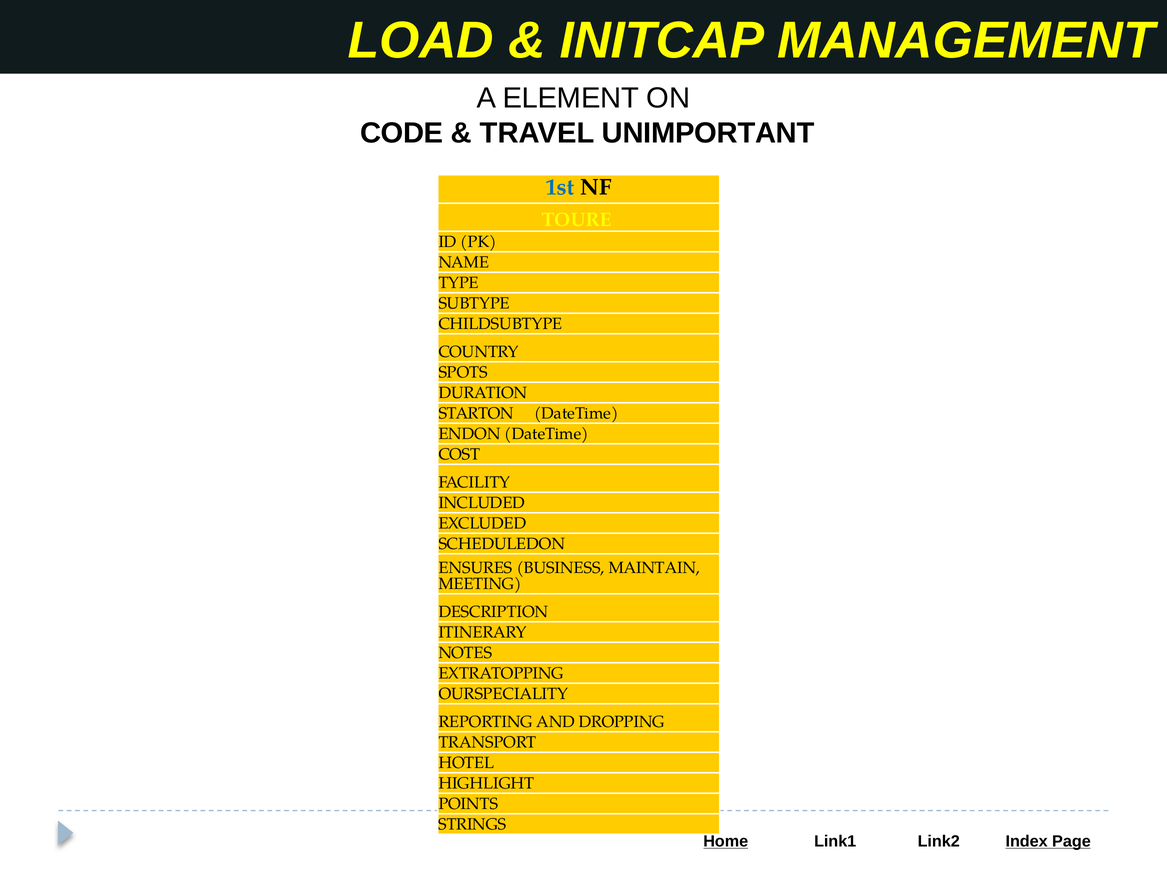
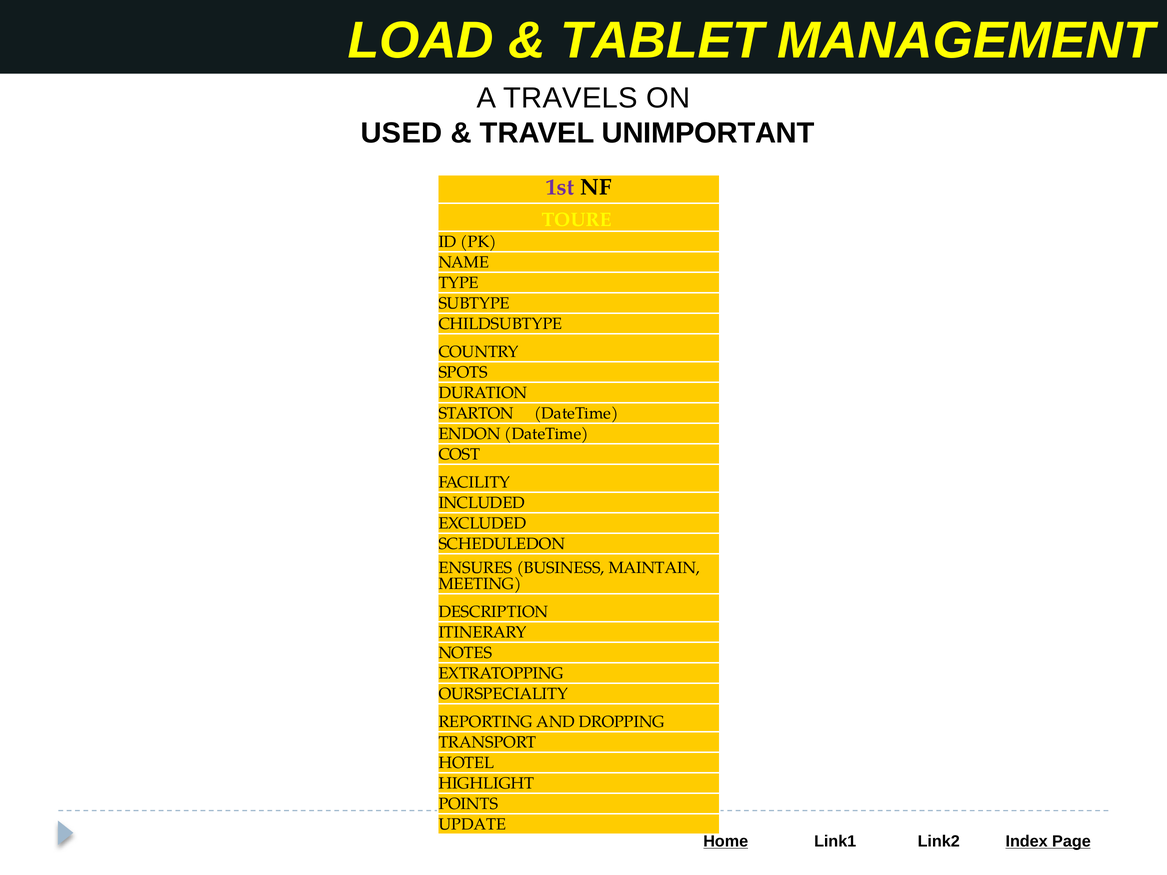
INITCAP: INITCAP -> TABLET (662, 40)
ELEMENT: ELEMENT -> TRAVELS (570, 98)
CODE: CODE -> USED (401, 133)
1st colour: blue -> purple (560, 187)
STRINGS: STRINGS -> UPDATE (472, 825)
